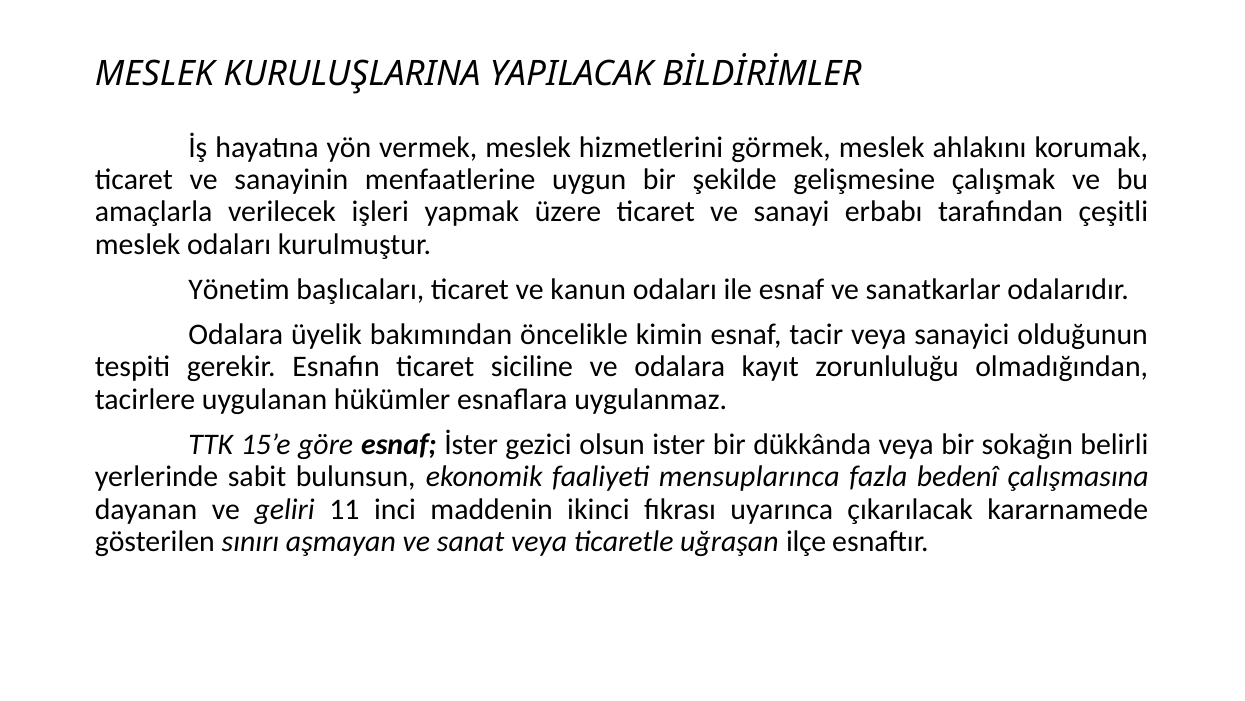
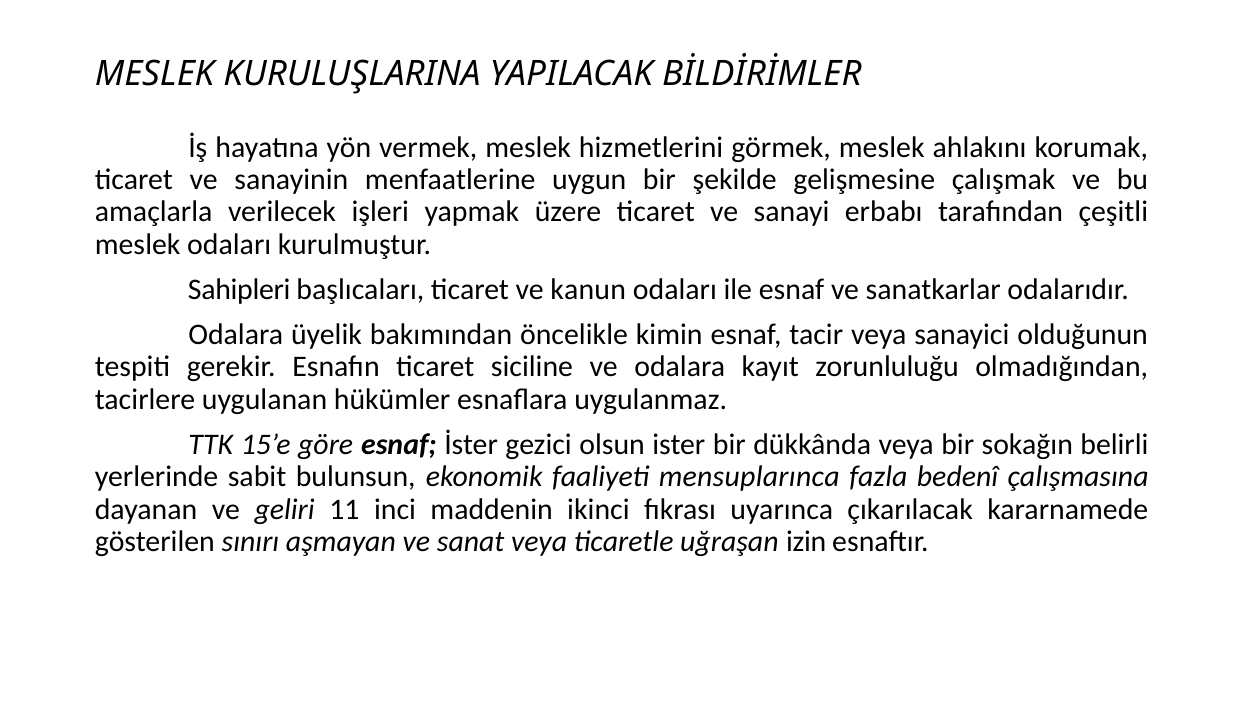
Yönetim: Yönetim -> Sahipleri (239, 289)
ilçe: ilçe -> izin (806, 541)
